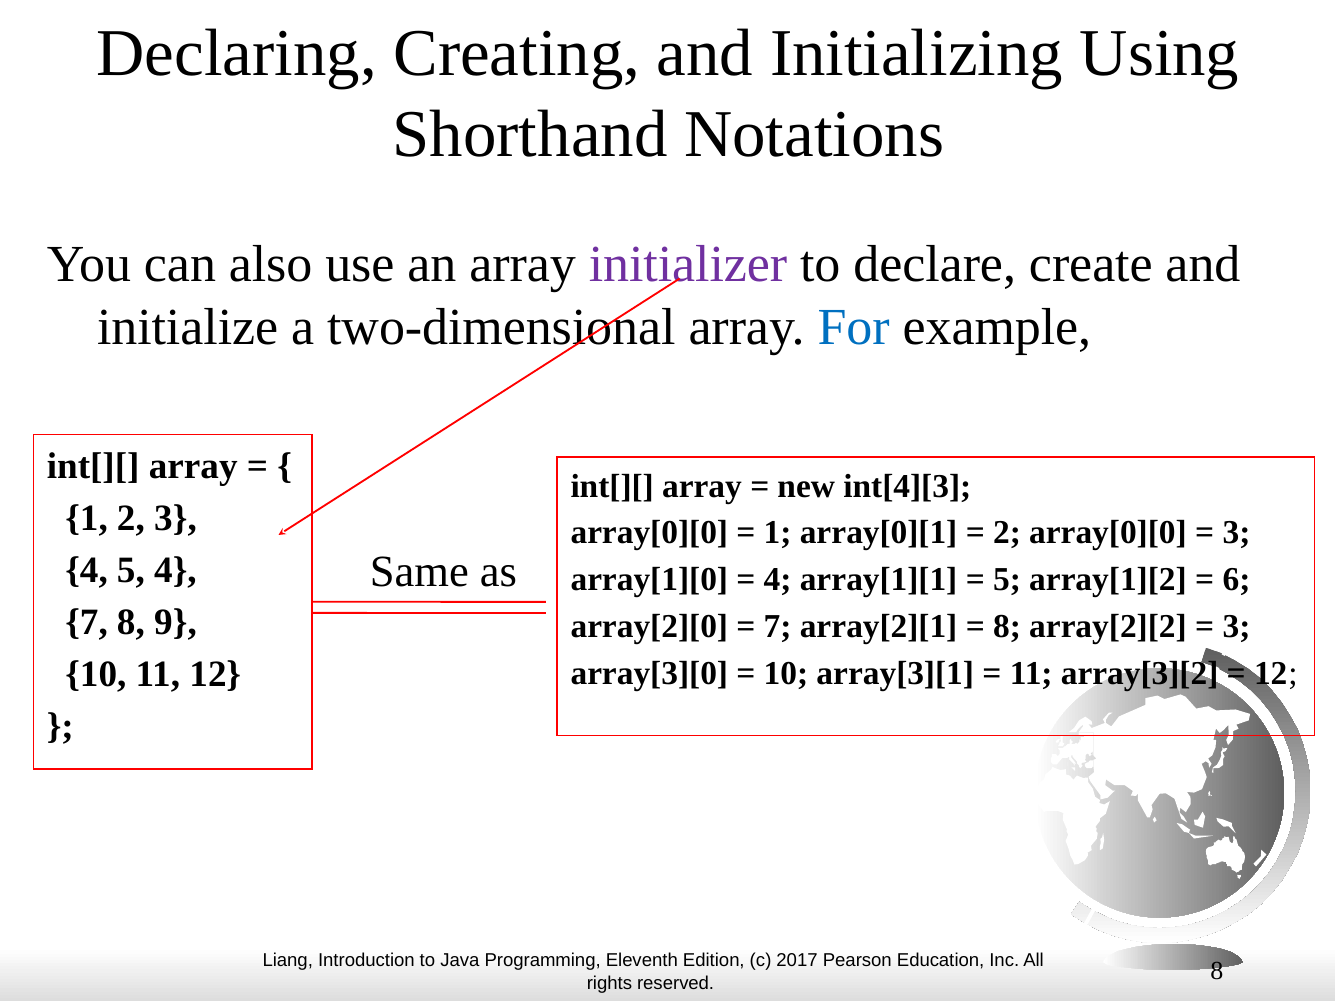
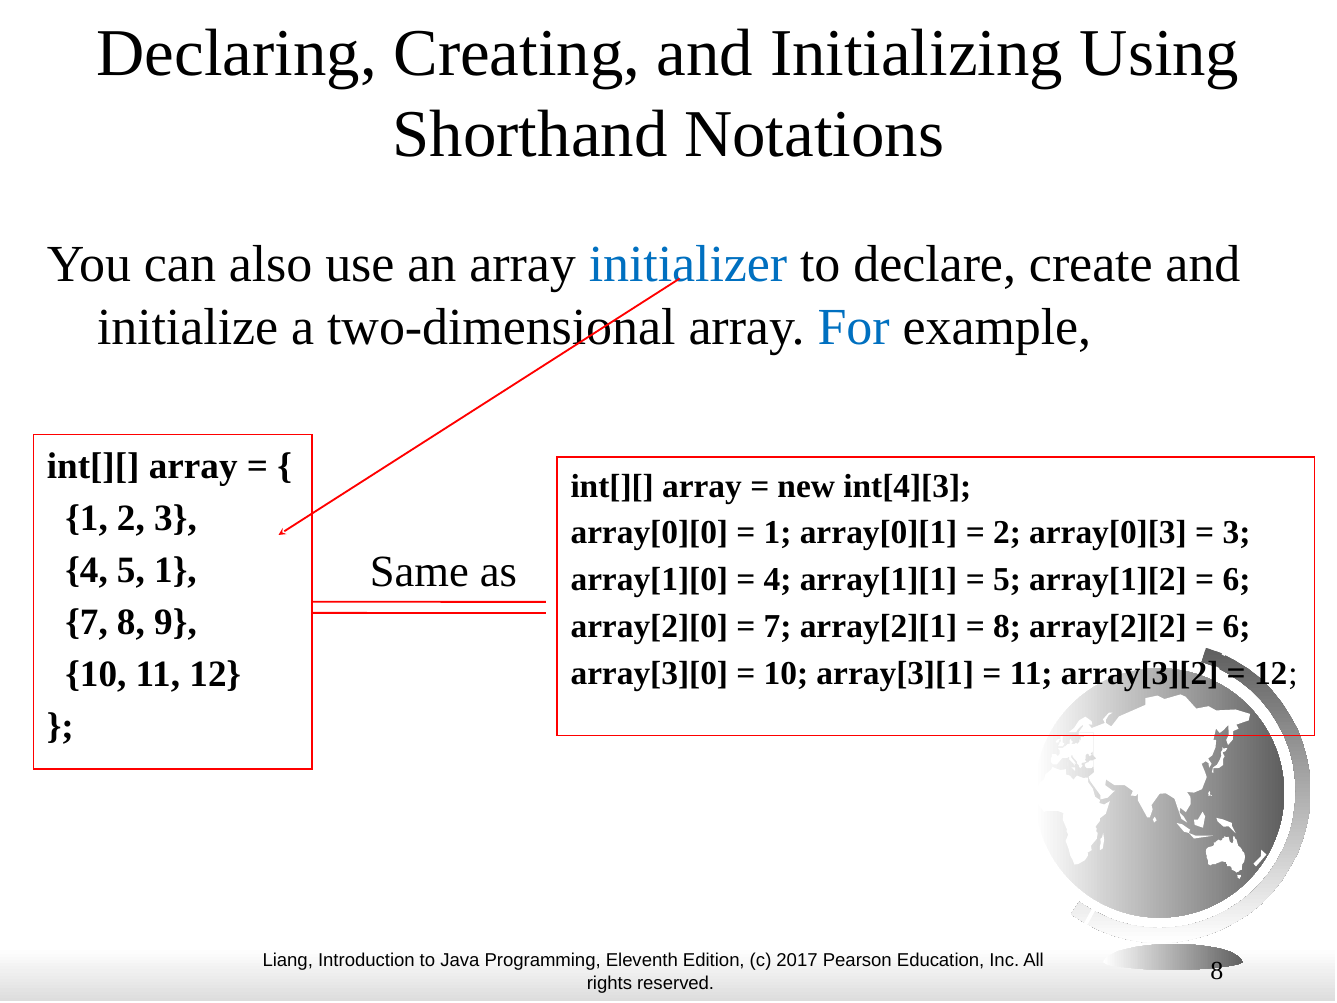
initializer colour: purple -> blue (688, 264)
2 array[0][0: array[0][0 -> array[0][3 (1108, 533)
5 4: 4 -> 1 (175, 570)
3: 3 -> 6 (1237, 626)
